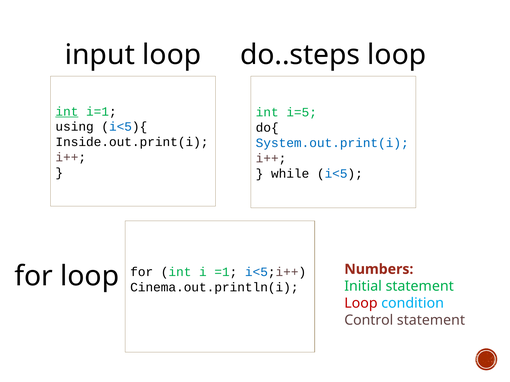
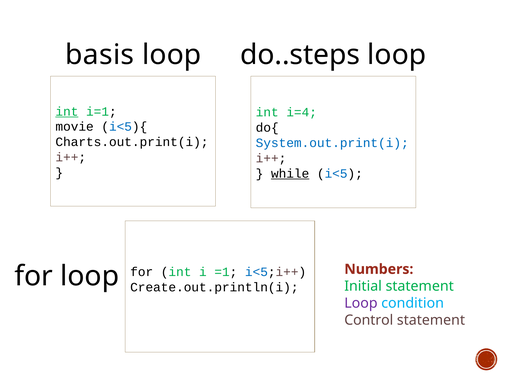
input: input -> basis (100, 55)
i=5: i=5 -> i=4 (302, 113)
using: using -> movie (75, 127)
Inside.out.print(i: Inside.out.print(i -> Charts.out.print(i (132, 142)
while underline: none -> present (290, 174)
Cinema.out.println(i: Cinema.out.println(i -> Create.out.println(i (214, 288)
Loop colour: red -> purple (361, 304)
